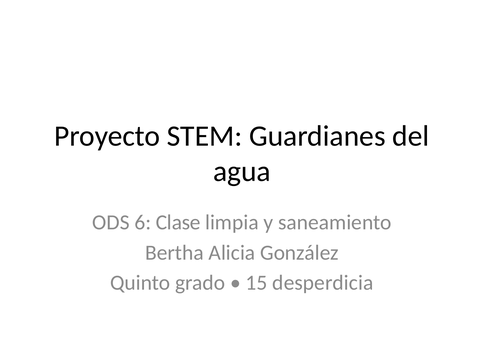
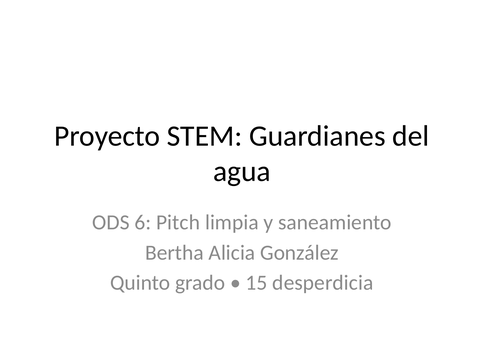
Clase: Clase -> Pitch (178, 223)
